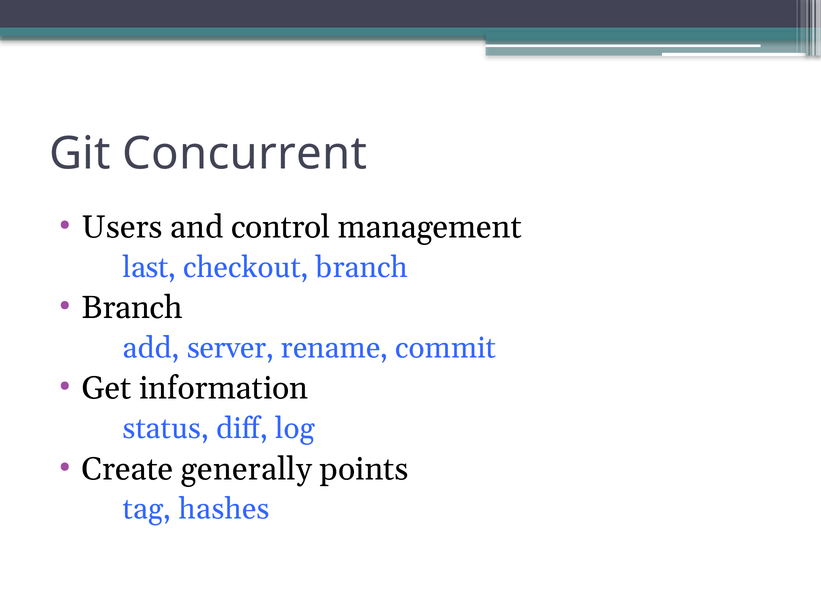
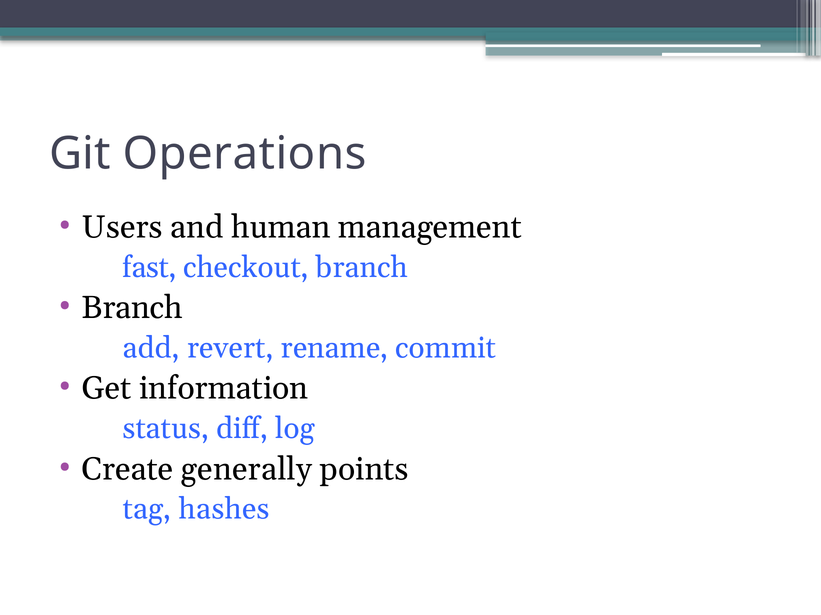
Concurrent: Concurrent -> Operations (245, 154)
control: control -> human (281, 227)
last: last -> fast (150, 268)
server: server -> revert (230, 348)
